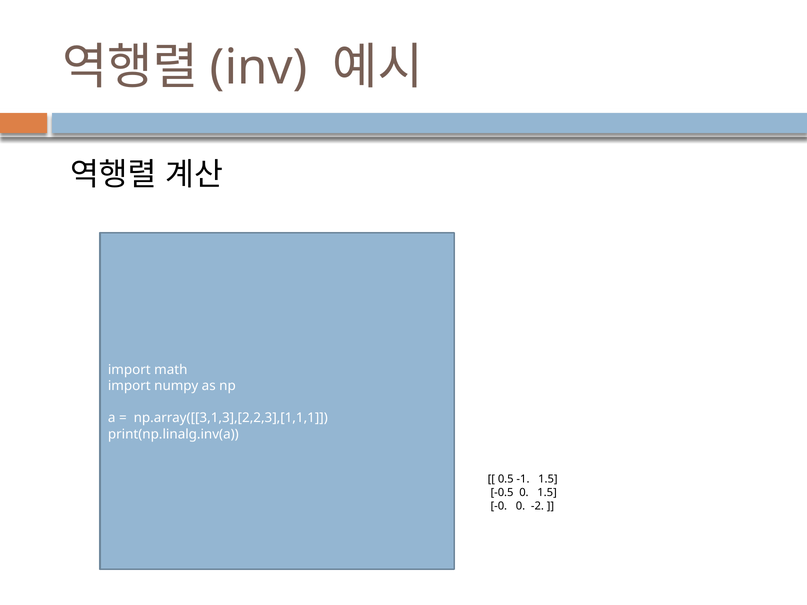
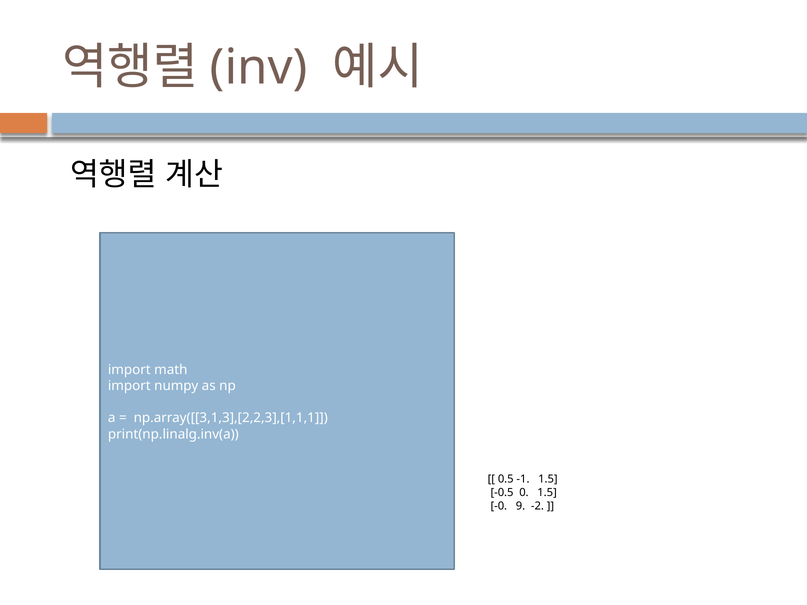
-0 0: 0 -> 9 (520, 506)
